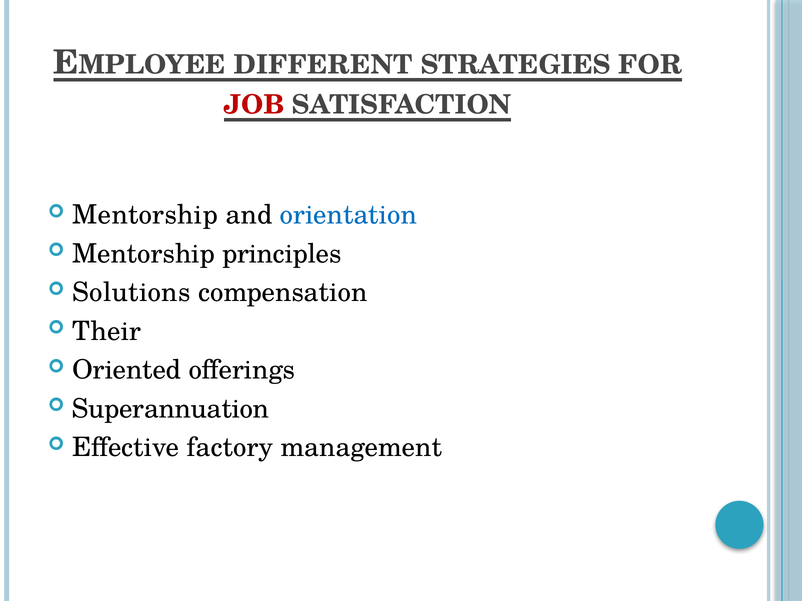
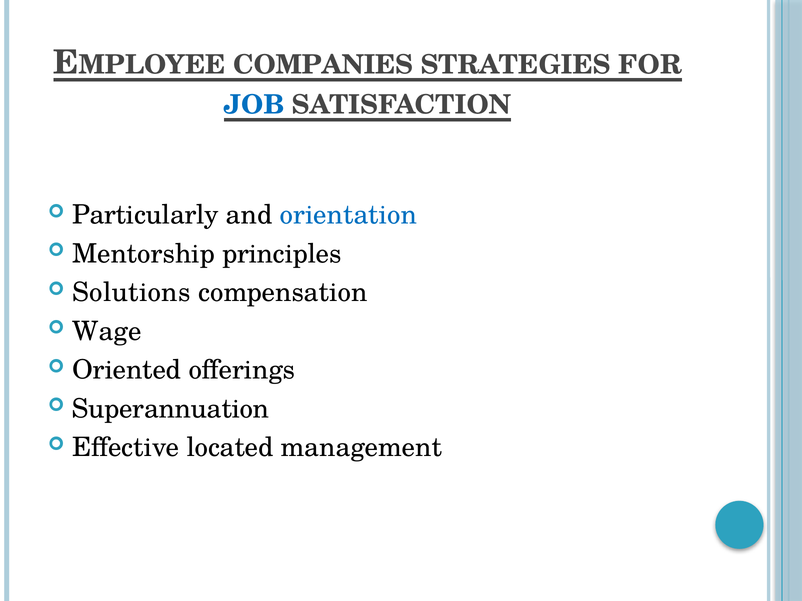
DIFFERENT: DIFFERENT -> COMPANIES (323, 65)
JOB colour: red -> blue (254, 105)
Mentorship: Mentorship -> Particularly (145, 215)
Their: Their -> Wage (107, 332)
factory: factory -> located (230, 448)
